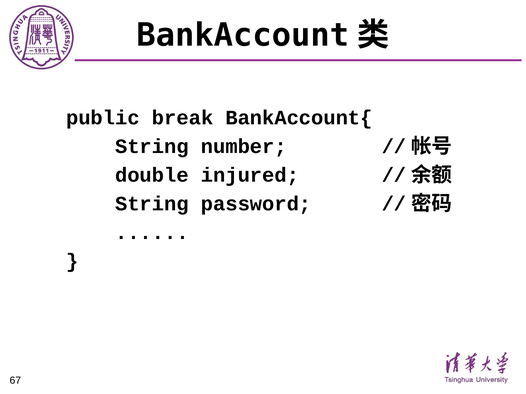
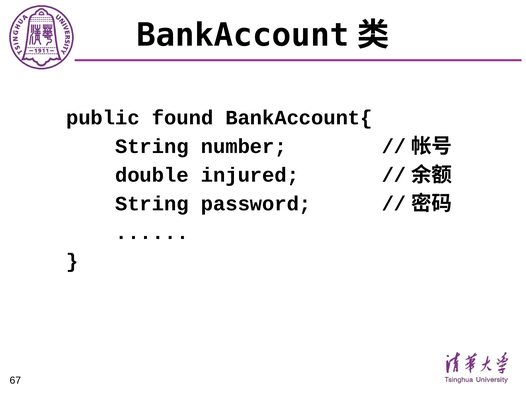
break: break -> found (183, 118)
